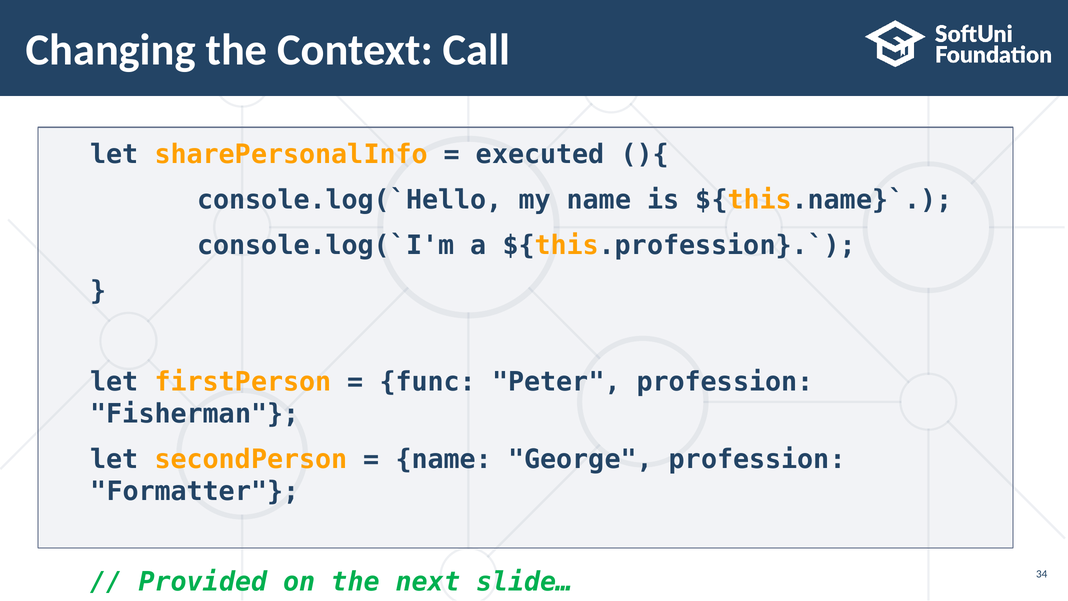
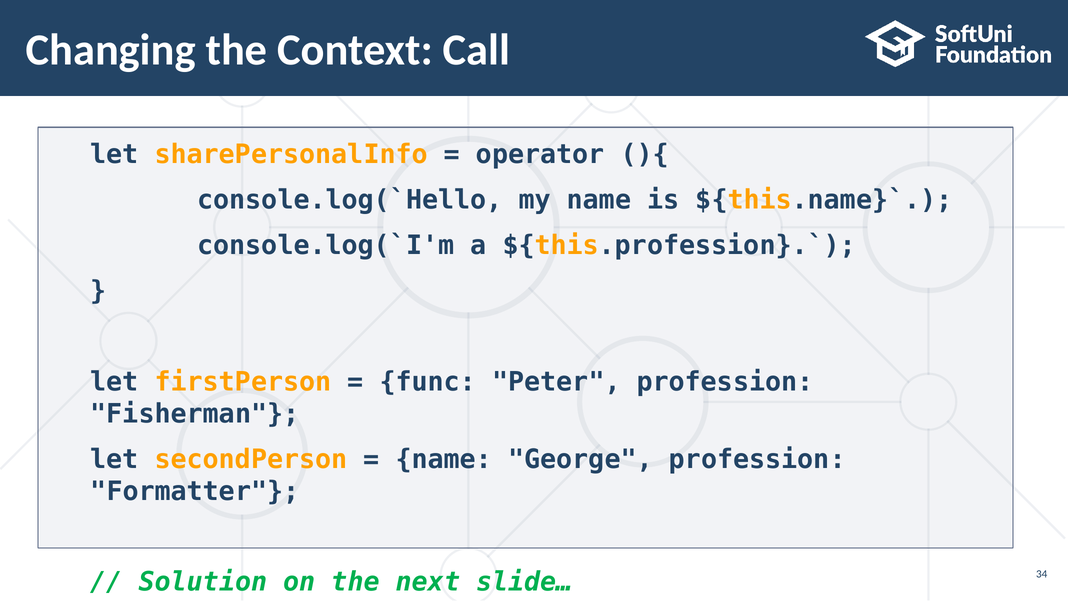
executed: executed -> operator (540, 155)
Provided: Provided -> Solution (203, 582)
